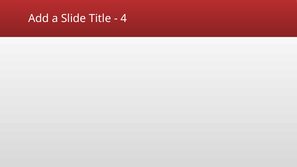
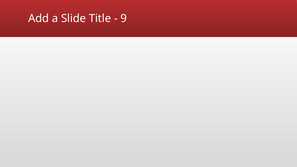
4: 4 -> 9 (124, 18)
